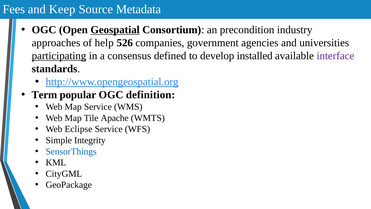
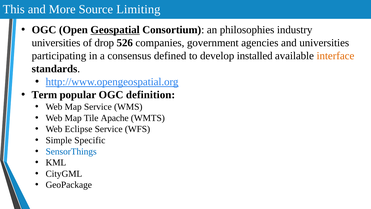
Fees: Fees -> This (14, 9)
Keep: Keep -> More (62, 9)
Metadata: Metadata -> Limiting (138, 9)
precondition: precondition -> philosophies (247, 30)
approaches: approaches -> universities (56, 43)
help: help -> drop (104, 43)
participating underline: present -> none (59, 56)
interface colour: purple -> orange (335, 56)
Integrity: Integrity -> Specific (90, 140)
